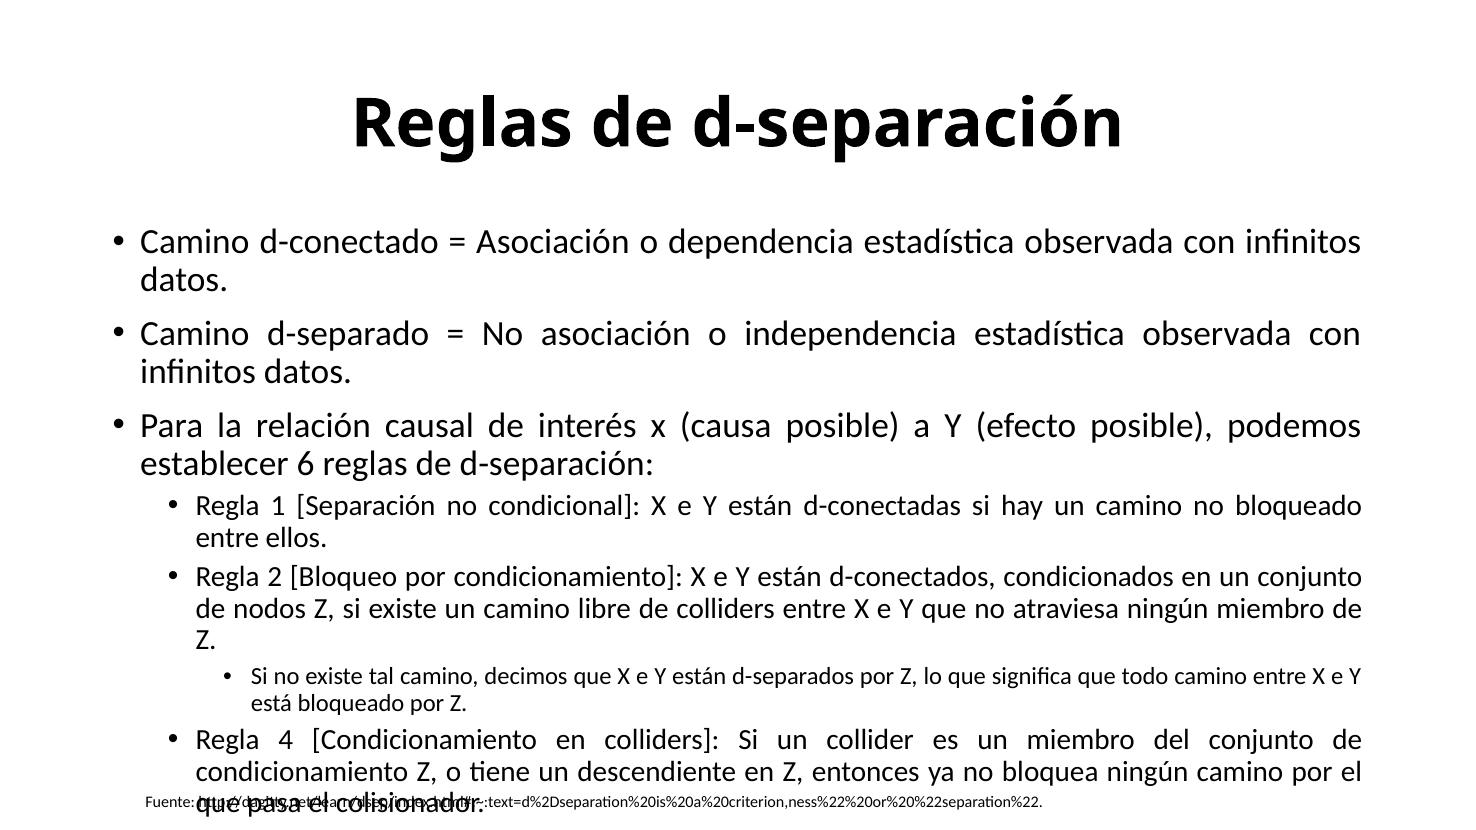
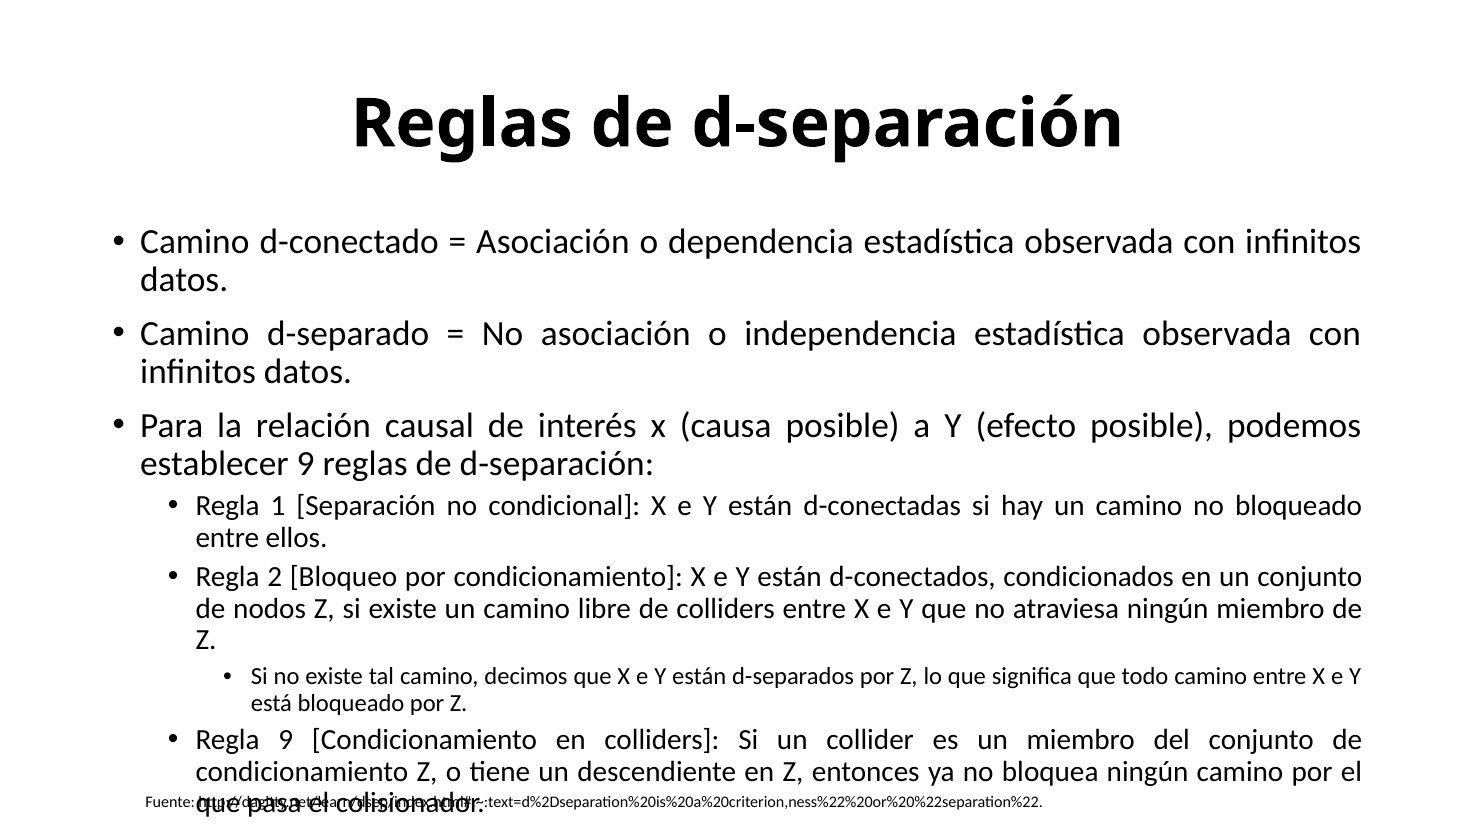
establecer 6: 6 -> 9 (306, 464)
Regla 4: 4 -> 9 (286, 740)
